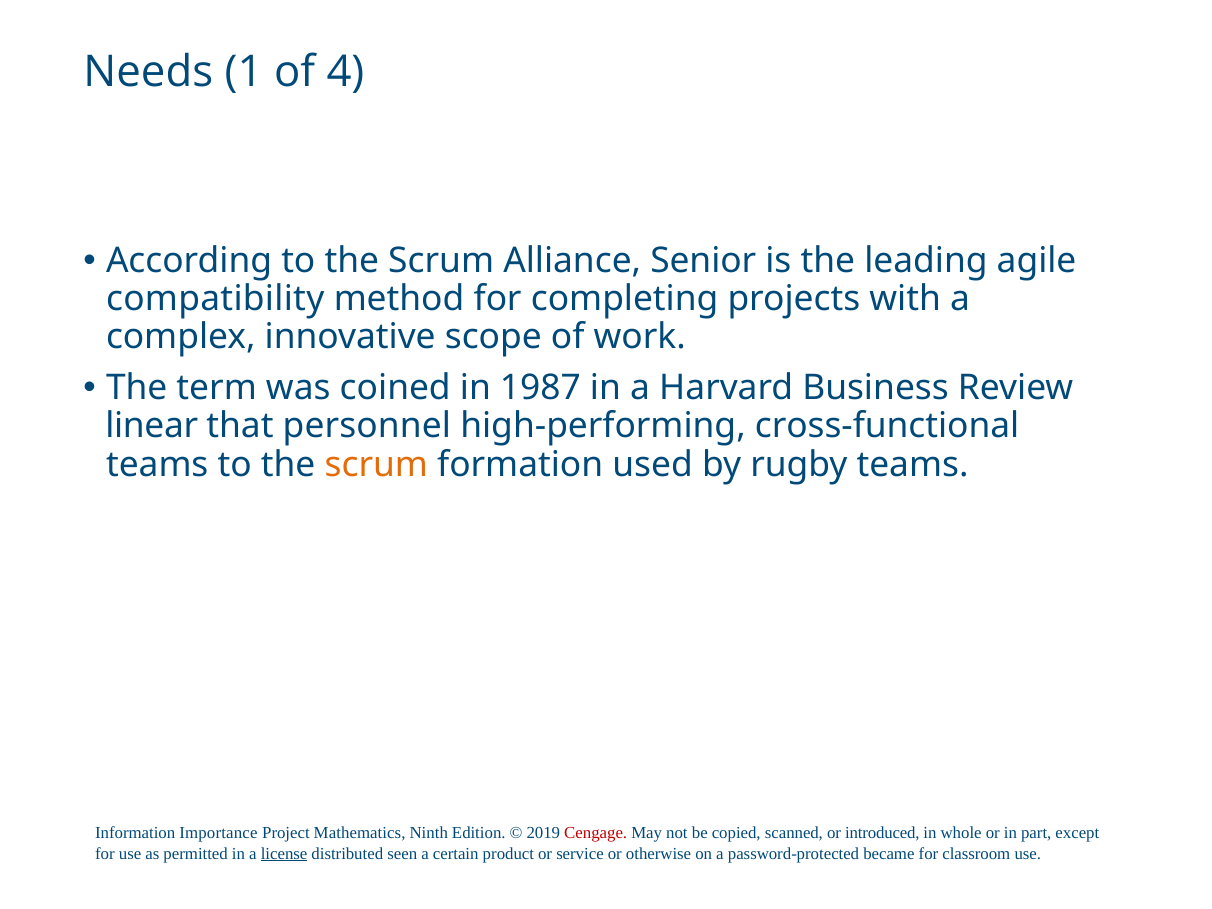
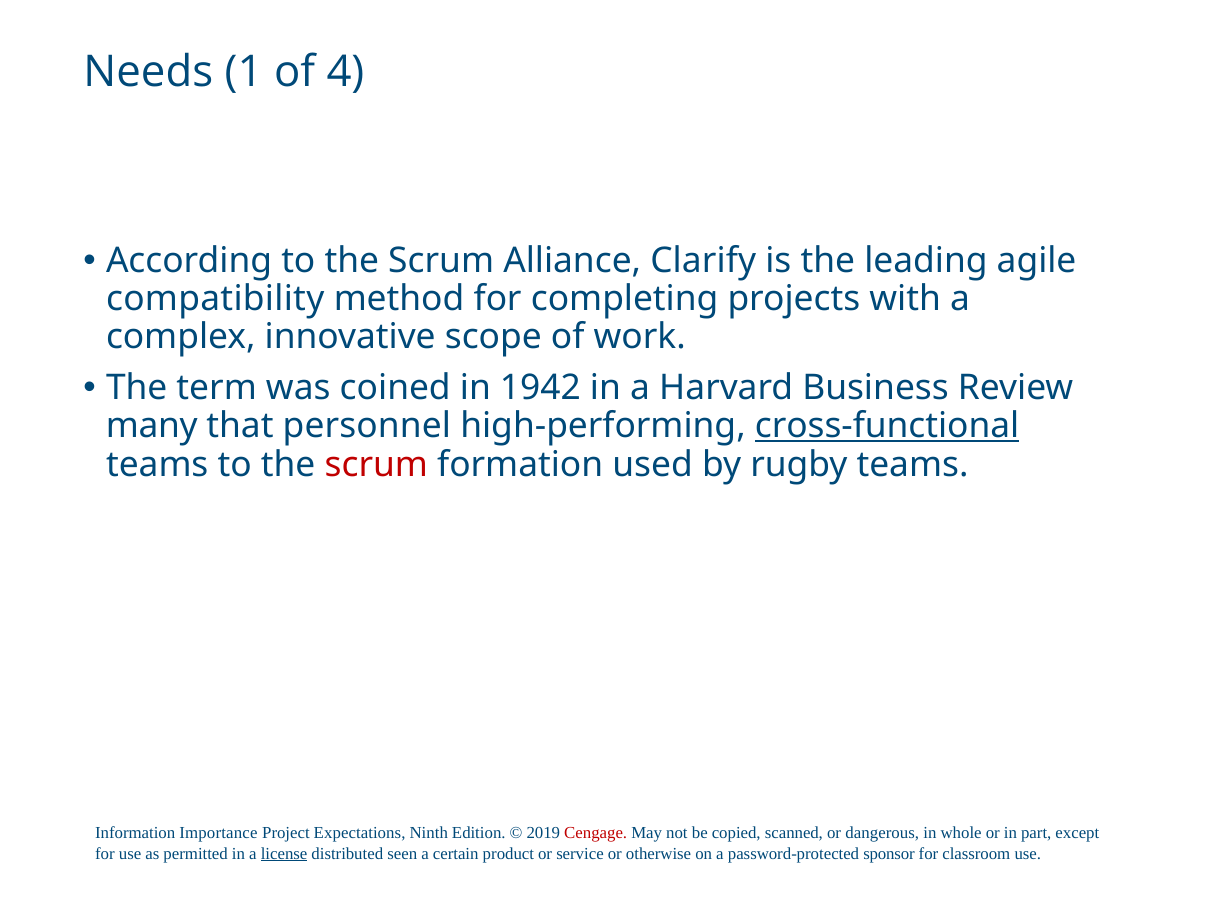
Senior: Senior -> Clarify (703, 261)
1987: 1987 -> 1942 (540, 388)
linear: linear -> many (152, 426)
cross-functional underline: none -> present (887, 426)
scrum colour: orange -> red (376, 464)
Mathematics: Mathematics -> Expectations (360, 833)
introduced: introduced -> dangerous (882, 833)
became: became -> sponsor (889, 853)
